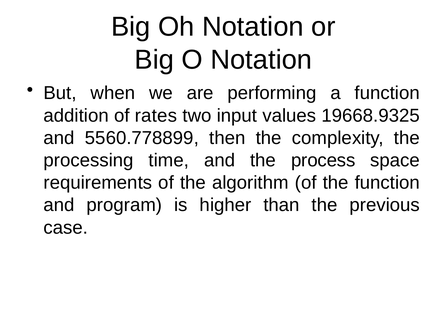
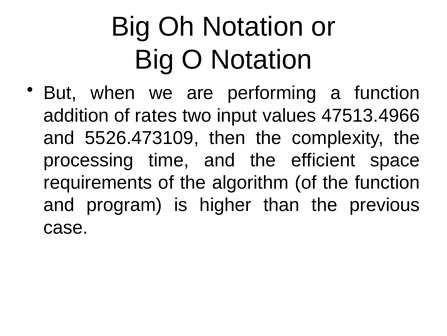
19668.9325: 19668.9325 -> 47513.4966 (371, 115)
5560.778899: 5560.778899 -> 5526.473109 (142, 138)
process: process -> efficient (323, 160)
